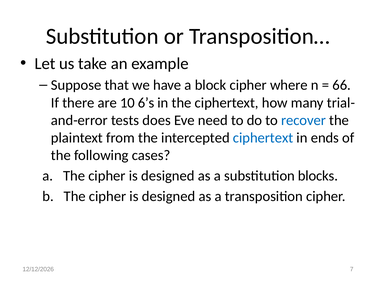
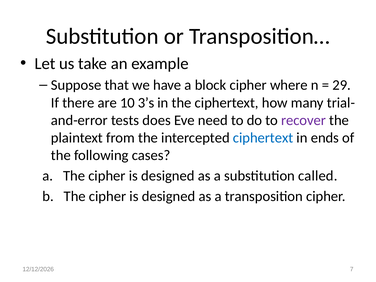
66: 66 -> 29 (342, 85)
6’s: 6’s -> 3’s (146, 103)
recover colour: blue -> purple (304, 120)
blocks: blocks -> called (318, 176)
